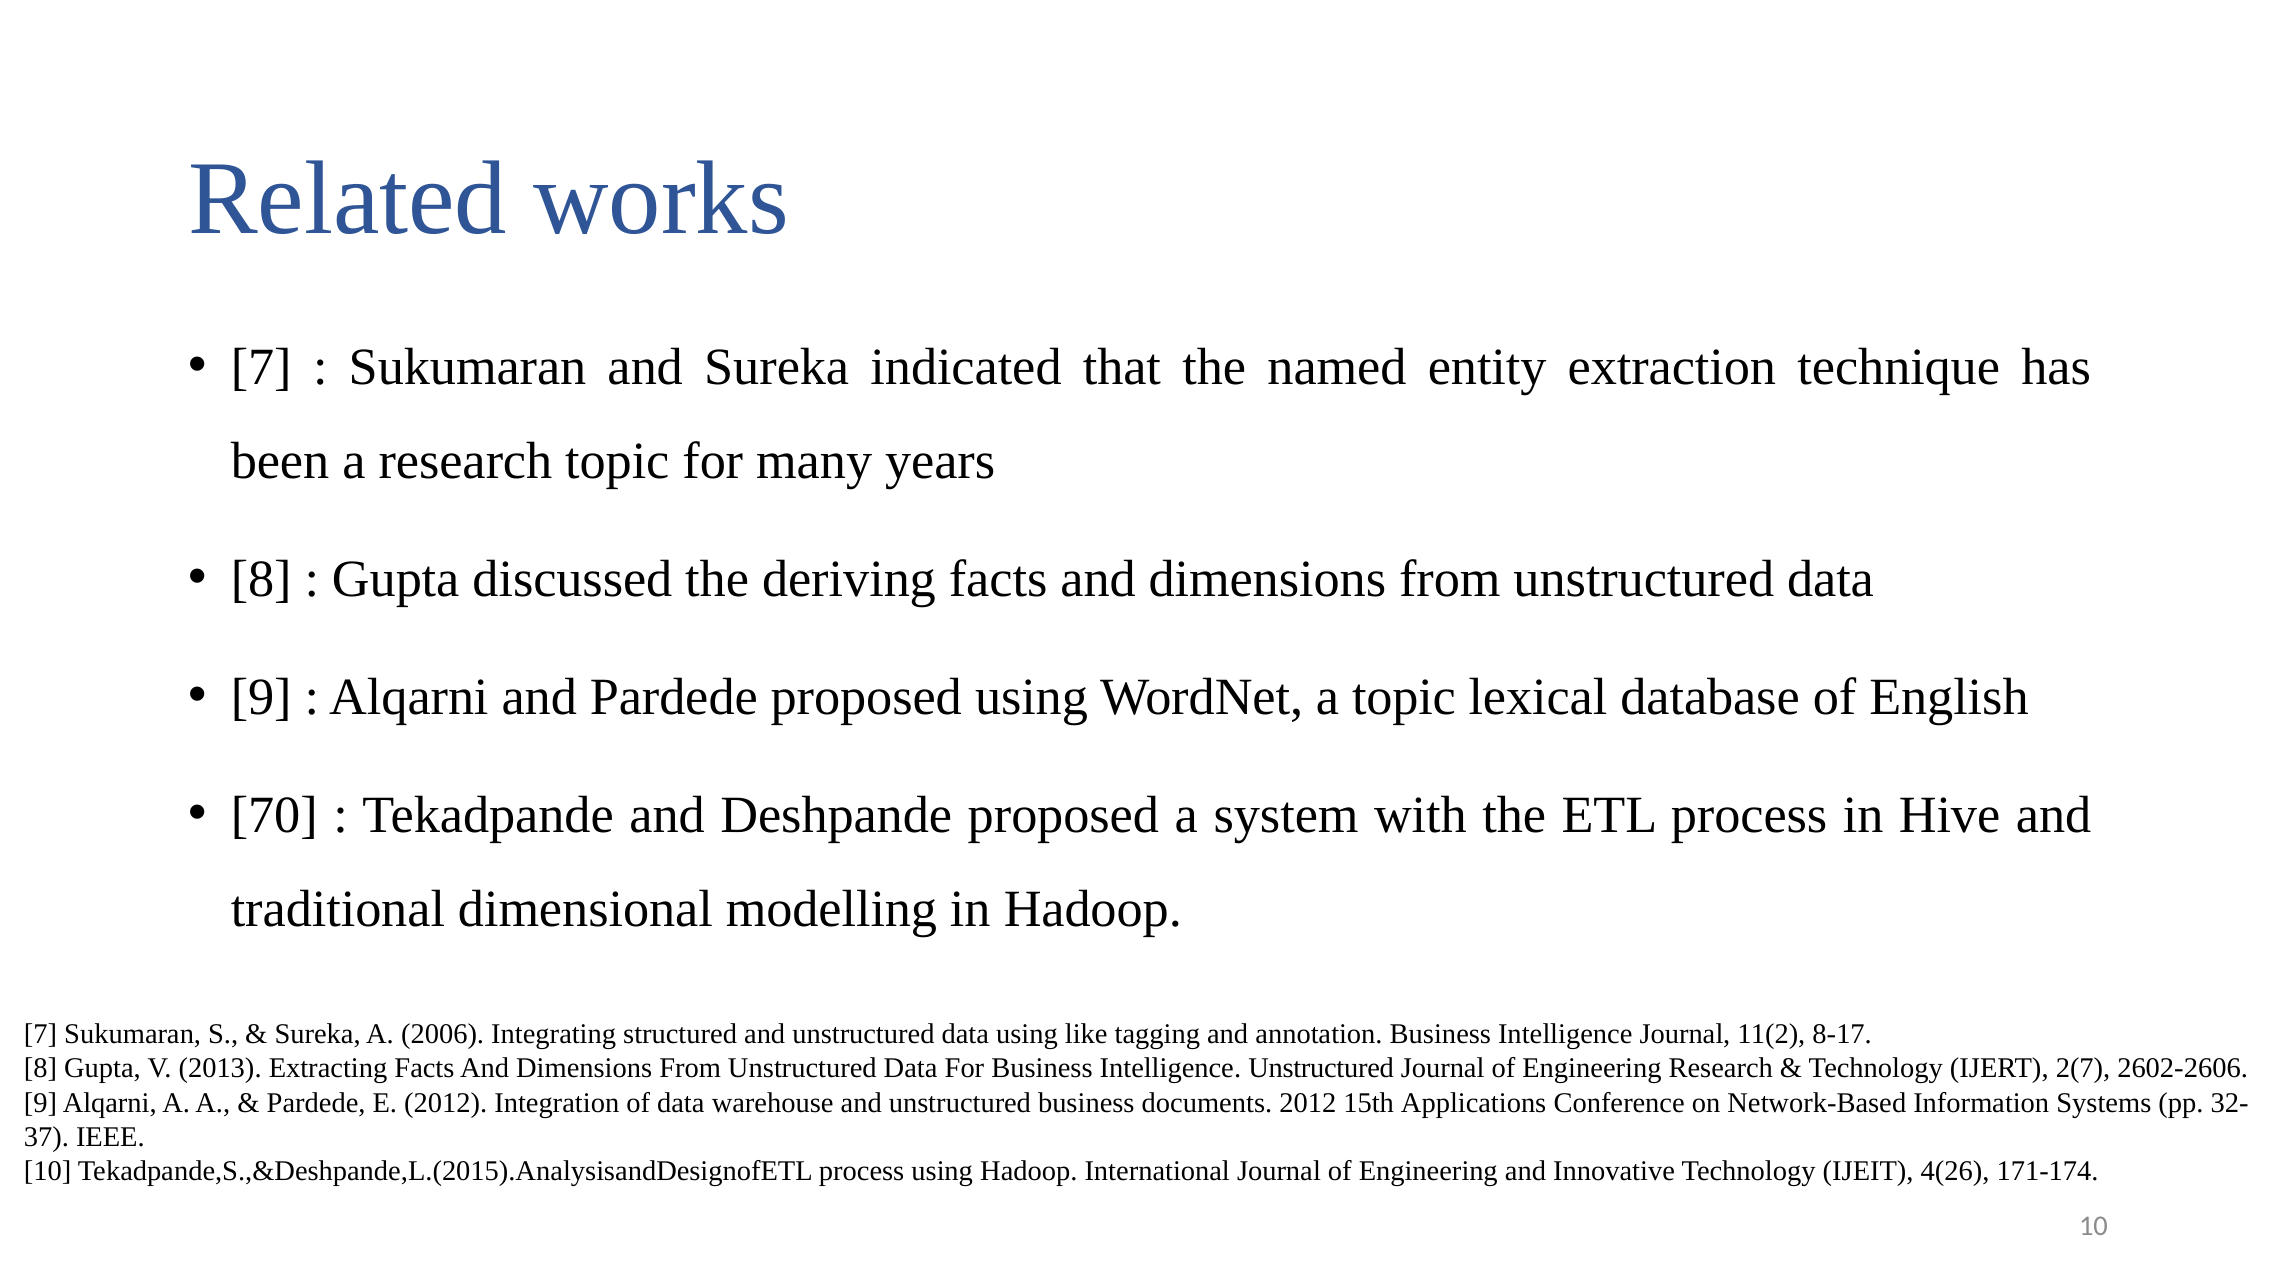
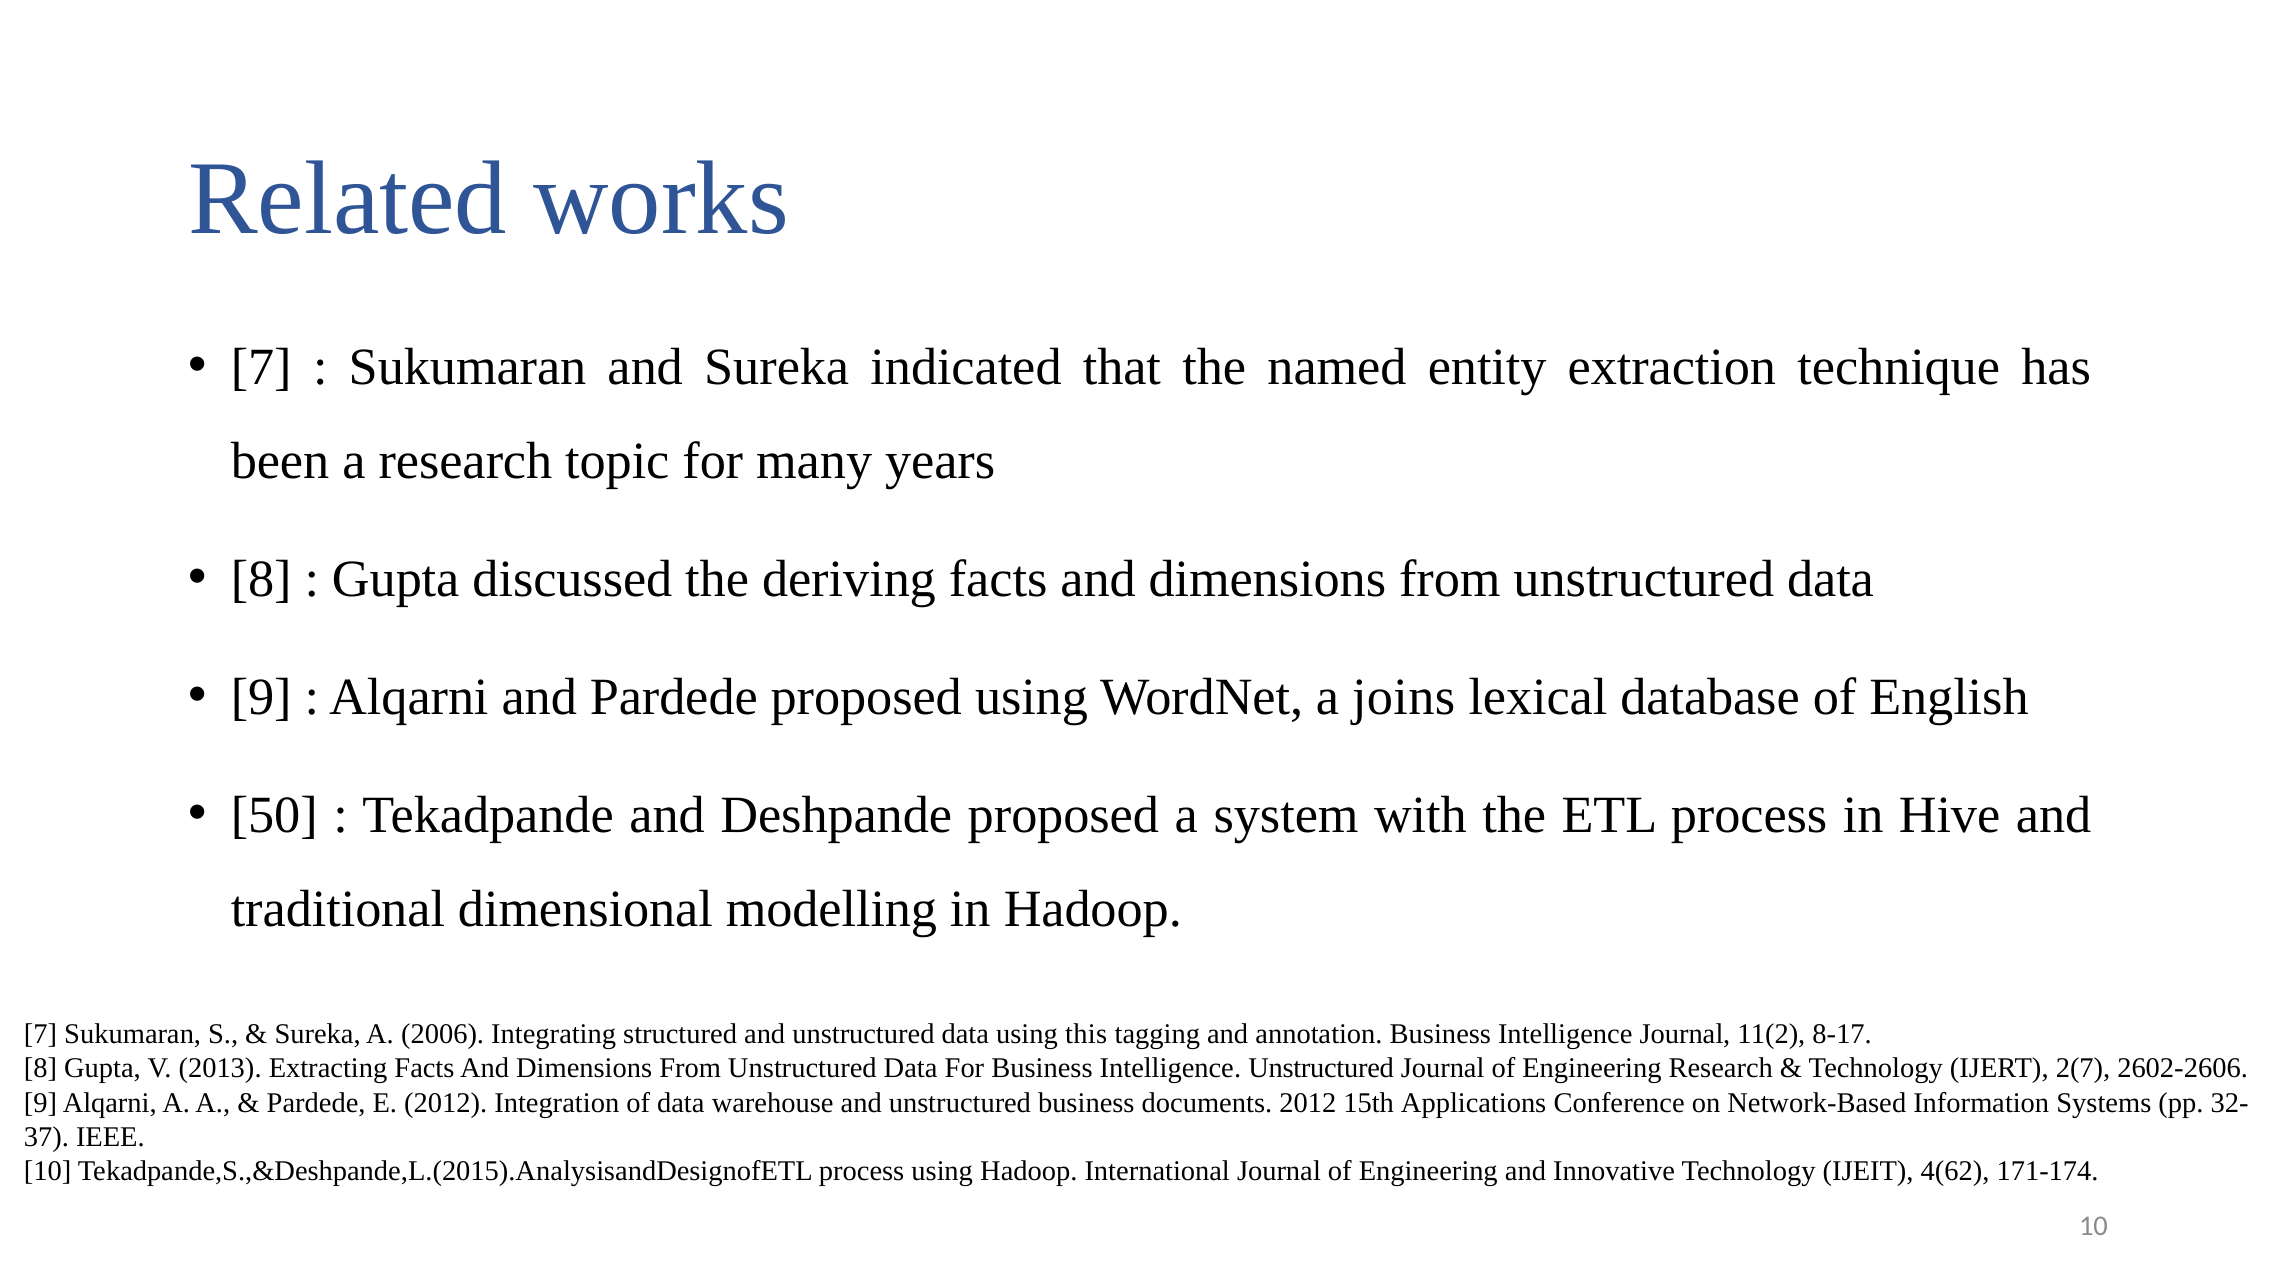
a topic: topic -> joins (1404, 697)
70: 70 -> 50 (274, 815)
like: like -> this (1086, 1034)
4(26: 4(26 -> 4(62 (1955, 1171)
